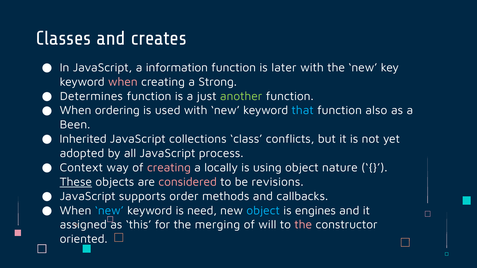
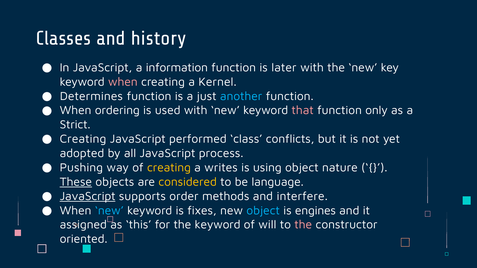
creates: creates -> history (159, 38)
Strong: Strong -> Kernel (218, 82)
another colour: light green -> light blue (241, 96)
that colour: light blue -> pink (303, 111)
also: also -> only (376, 111)
Been: Been -> Strict (75, 125)
Inherited: Inherited -> Creating (83, 139)
collections: collections -> performed (198, 139)
Context: Context -> Pushing (81, 168)
creating colour: pink -> yellow (169, 168)
locally: locally -> writes (221, 168)
considered colour: pink -> yellow (188, 182)
revisions: revisions -> language (278, 182)
JavaScript underline: none -> present (88, 196)
callbacks: callbacks -> interfere (302, 196)
need: need -> fixes (202, 211)
the merging: merging -> keyword (218, 225)
